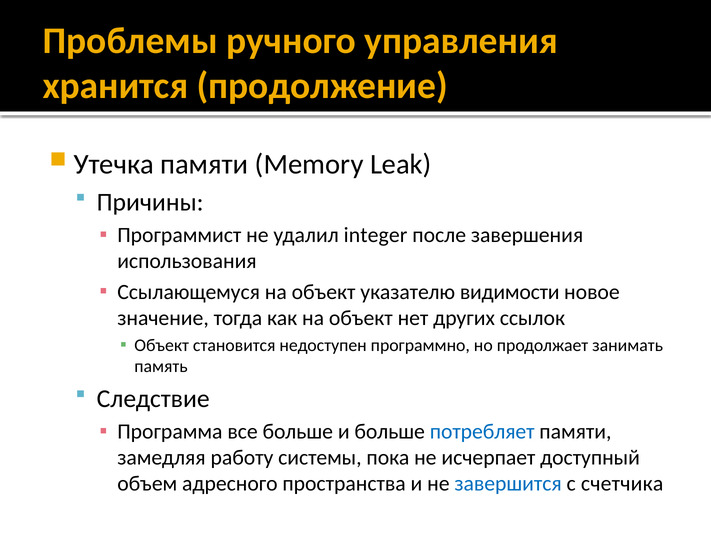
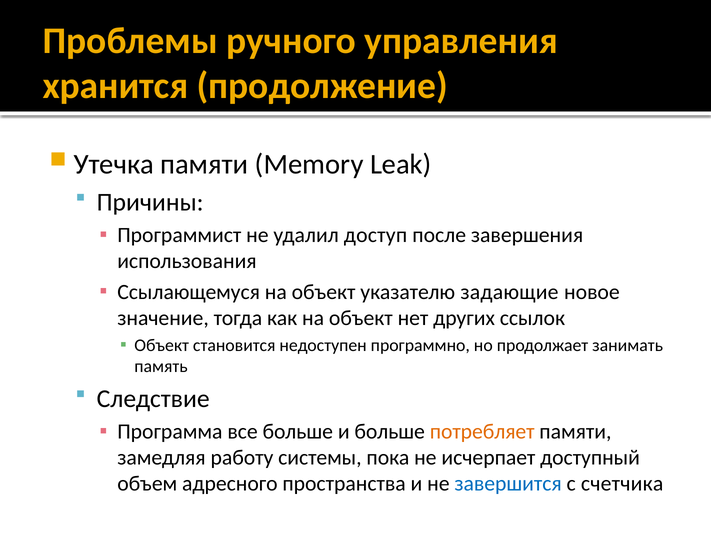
integer: integer -> доступ (376, 235)
видимости: видимости -> задающие (510, 292)
потребляет colour: blue -> orange (482, 432)
